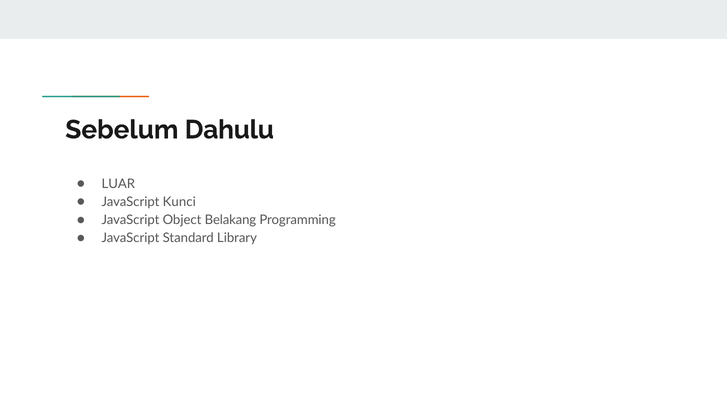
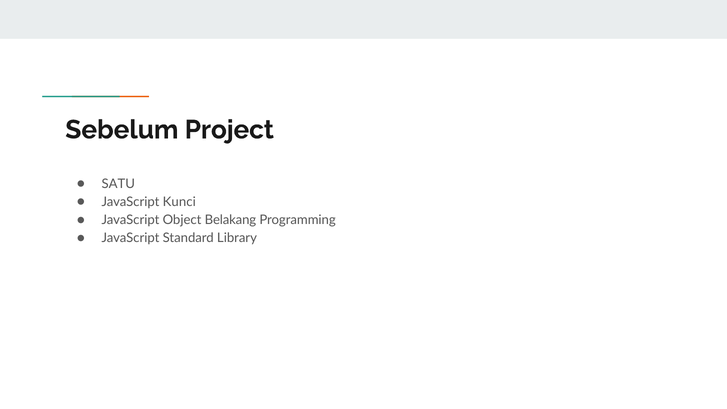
Dahulu: Dahulu -> Project (229, 130)
LUAR: LUAR -> SATU (118, 184)
